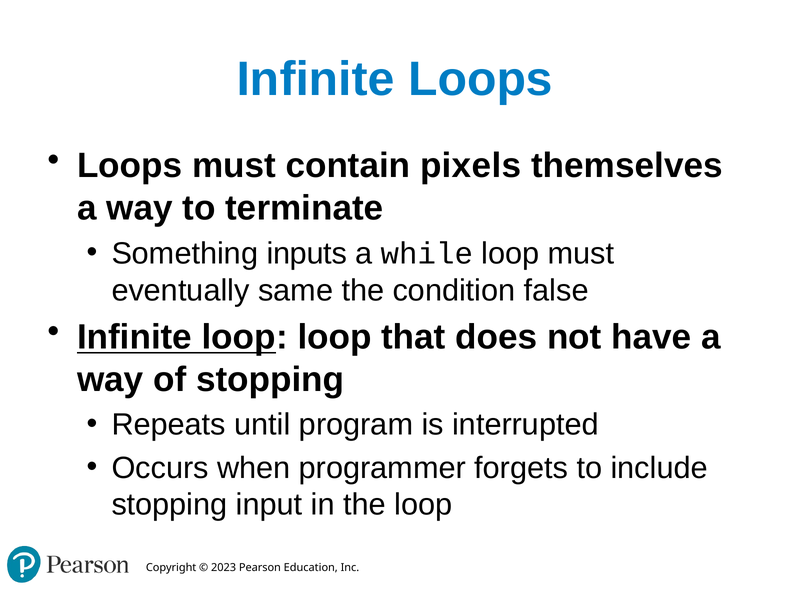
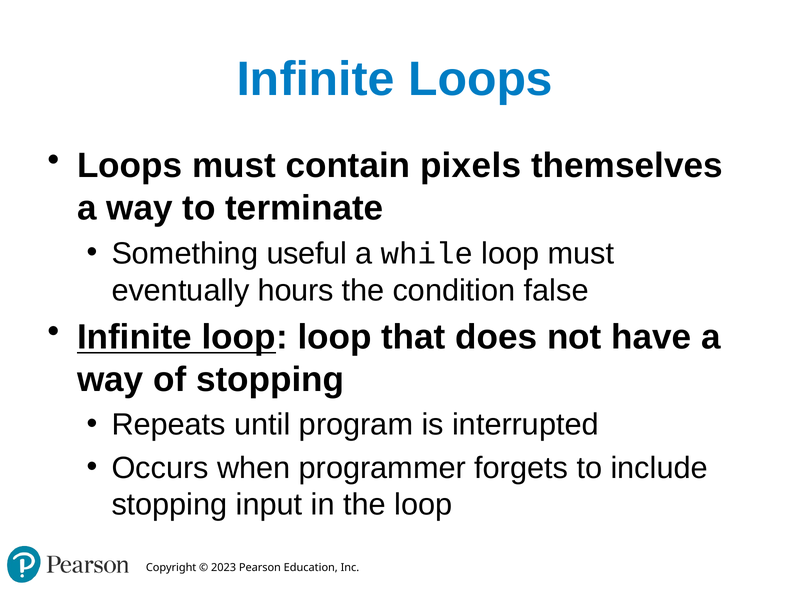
inputs: inputs -> useful (307, 253)
same: same -> hours (296, 290)
